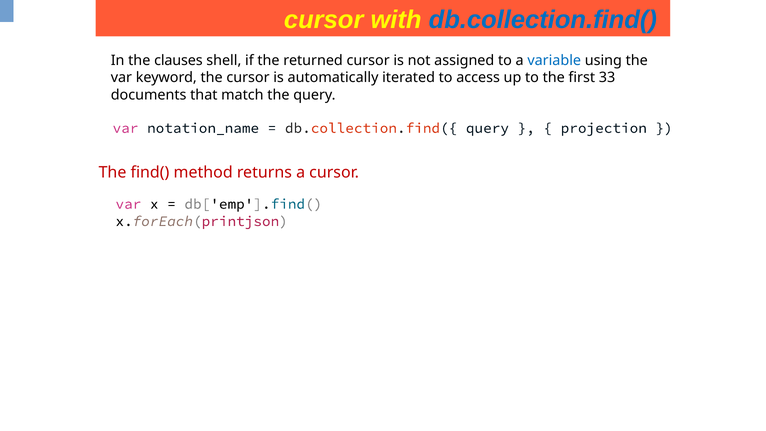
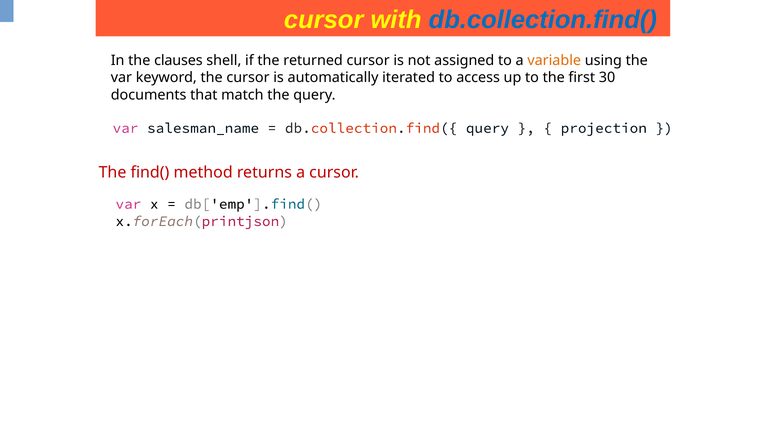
variable colour: blue -> orange (554, 60)
33: 33 -> 30 (607, 78)
notation_name: notation_name -> salesman_name (203, 128)
